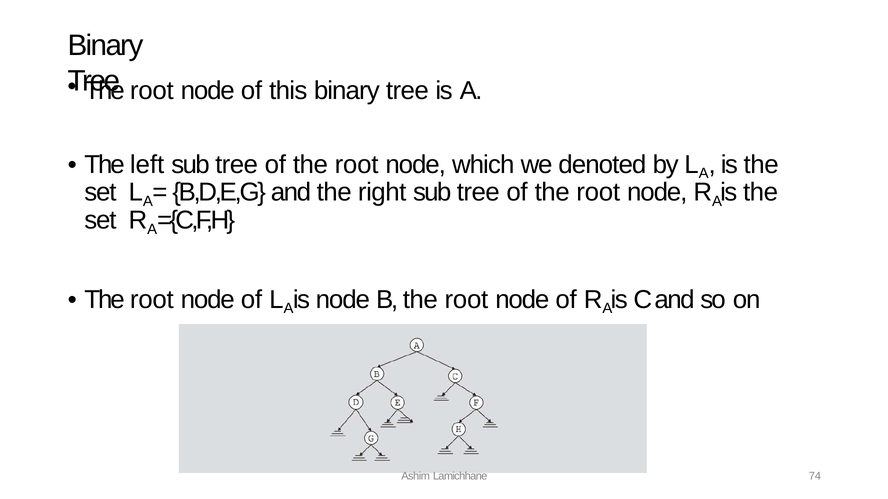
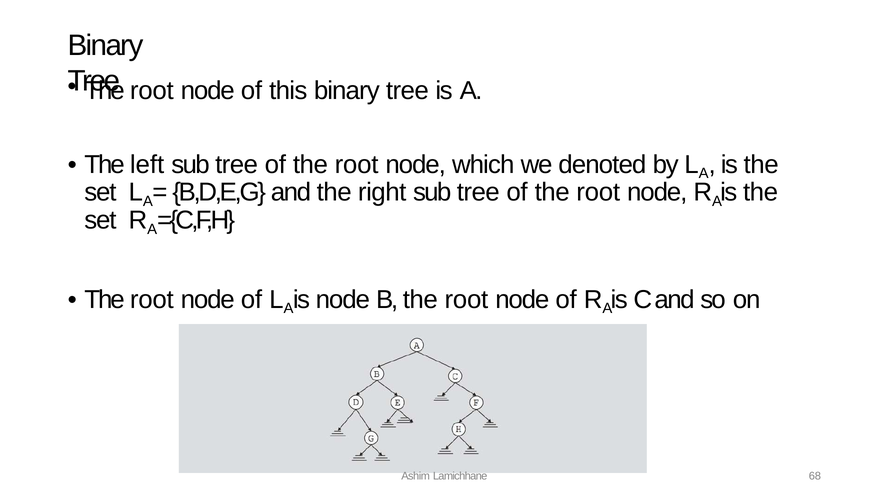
74: 74 -> 68 (815, 476)
